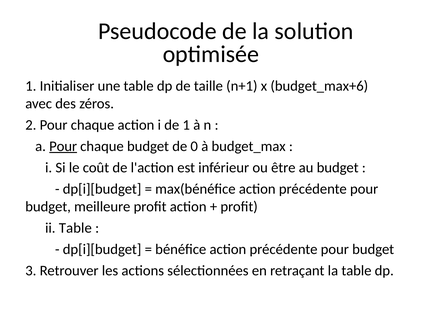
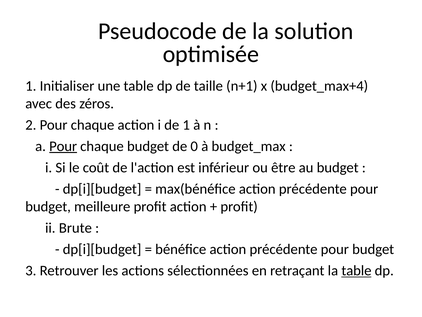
budget_max+6: budget_max+6 -> budget_max+4 (319, 86)
ii Table: Table -> Brute (75, 228)
table underline: none -> present (356, 270)
